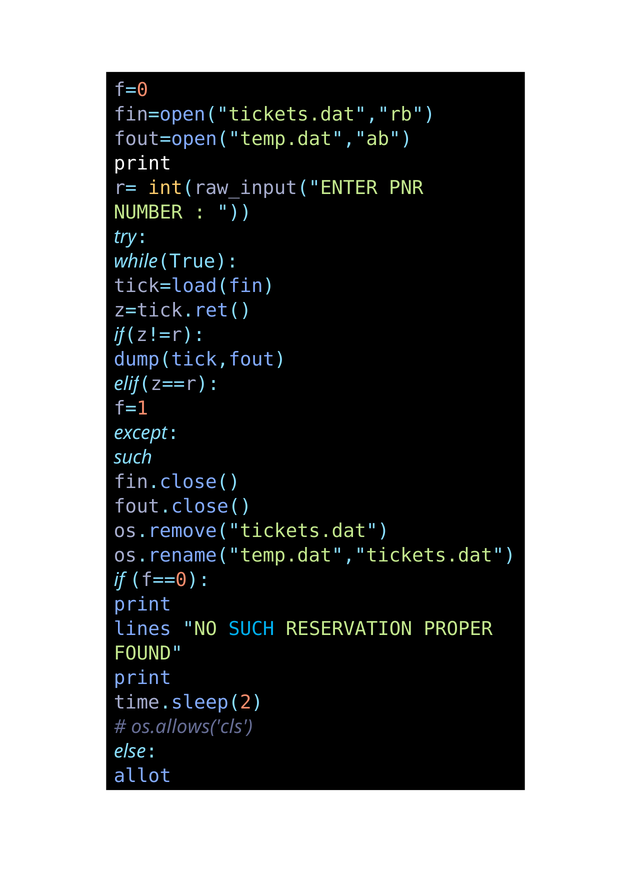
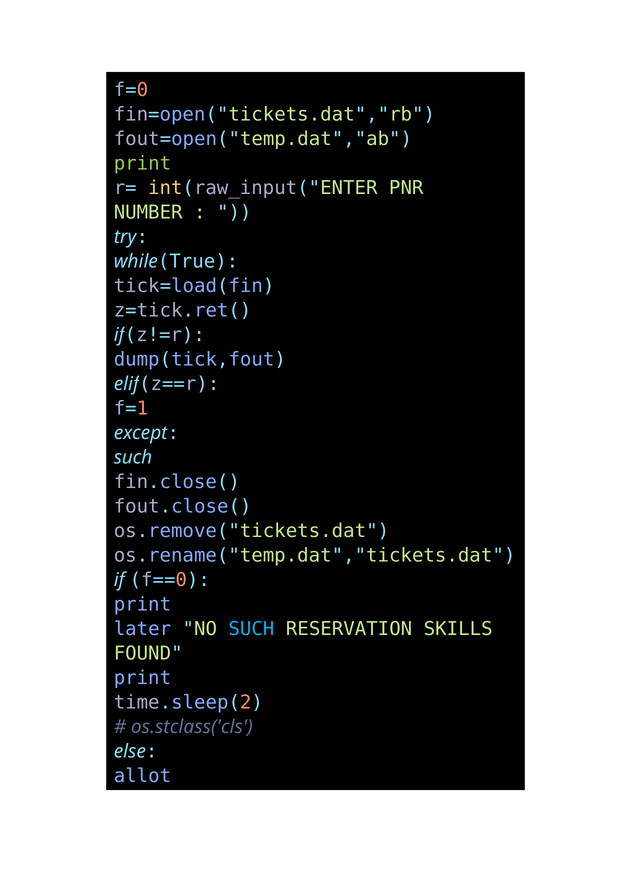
print colour: white -> light green (142, 164)
lines: lines -> later (142, 629)
PROPER: PROPER -> SKILLS (458, 629)
os.allows('cls: os.allows('cls -> os.stclass('cls (192, 727)
